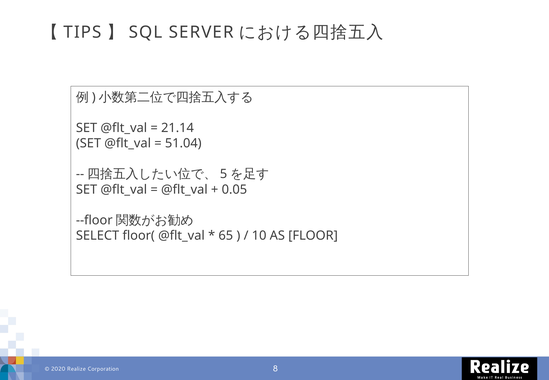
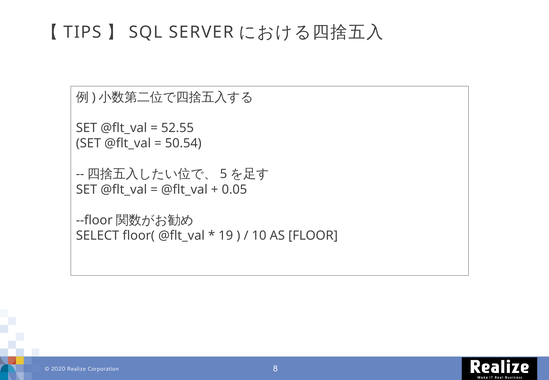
21.14: 21.14 -> 52.55 (177, 128)
51.04: 51.04 -> 50.54 (183, 143)
65: 65 -> 19 (226, 236)
